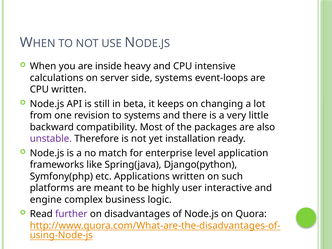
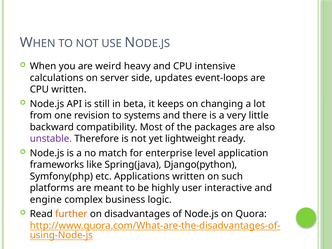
inside: inside -> weird (108, 66)
side systems: systems -> updates (174, 78)
installation: installation -> lightweight (190, 139)
further colour: purple -> orange (71, 214)
